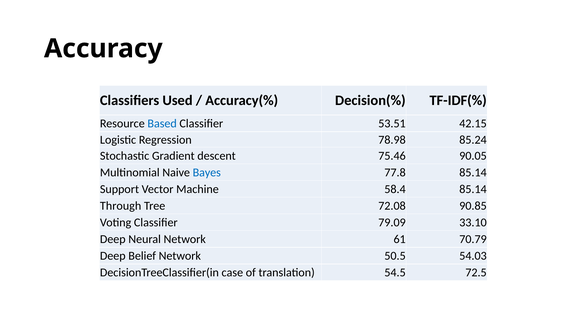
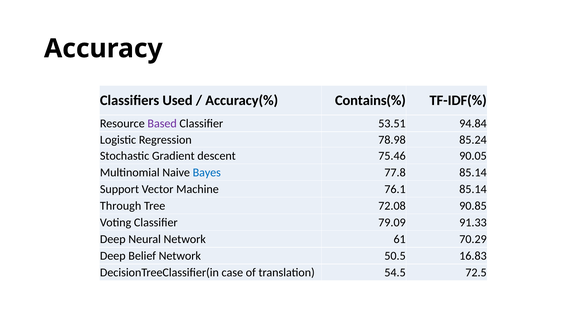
Decision(%: Decision(% -> Contains(% (370, 100)
Based colour: blue -> purple (162, 123)
42.15: 42.15 -> 94.84 (473, 123)
58.4: 58.4 -> 76.1 (395, 189)
33.10: 33.10 -> 91.33 (473, 222)
70.79: 70.79 -> 70.29 (473, 239)
54.03: 54.03 -> 16.83 (473, 256)
